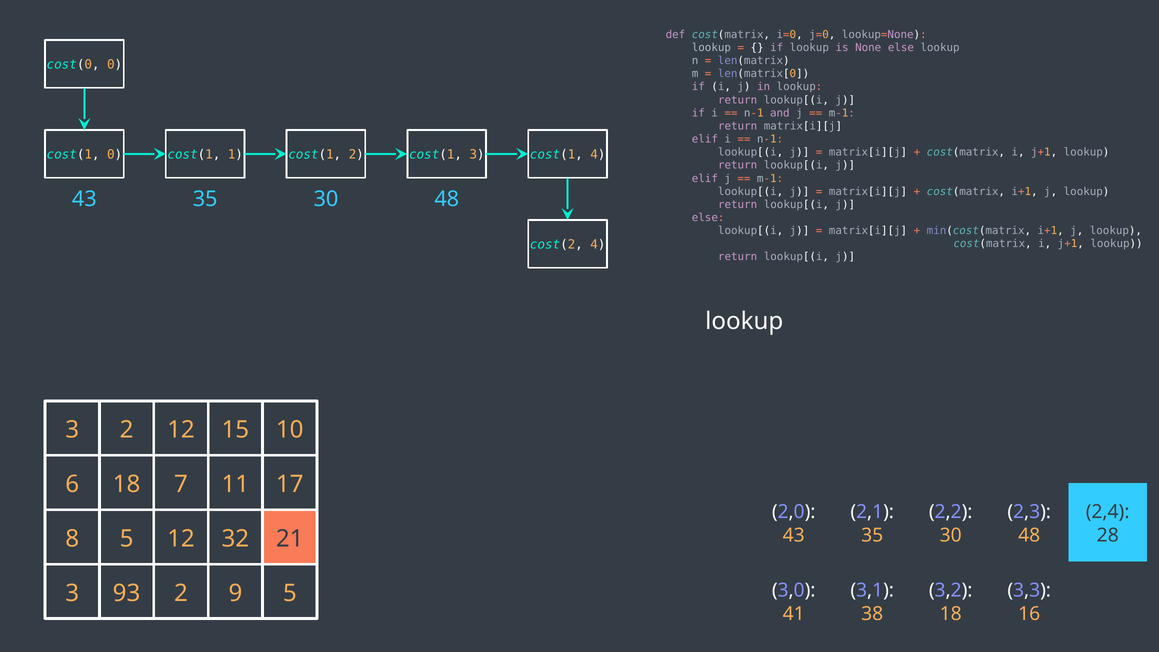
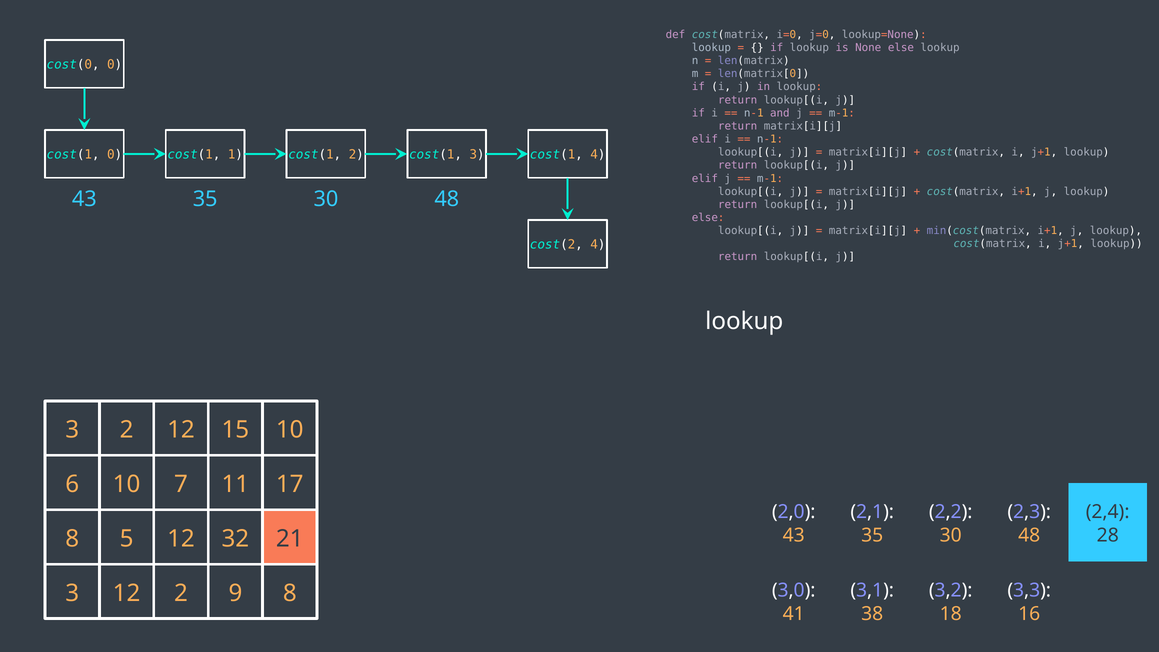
6 18: 18 -> 10 (127, 484)
3 93: 93 -> 12 (127, 593)
9 5: 5 -> 8 (290, 593)
